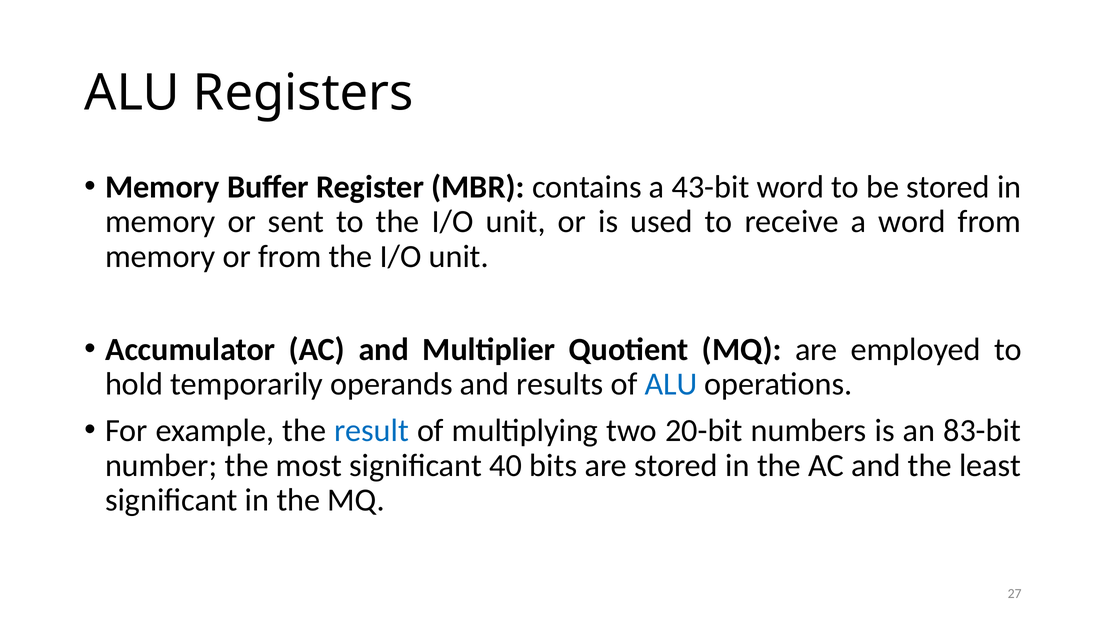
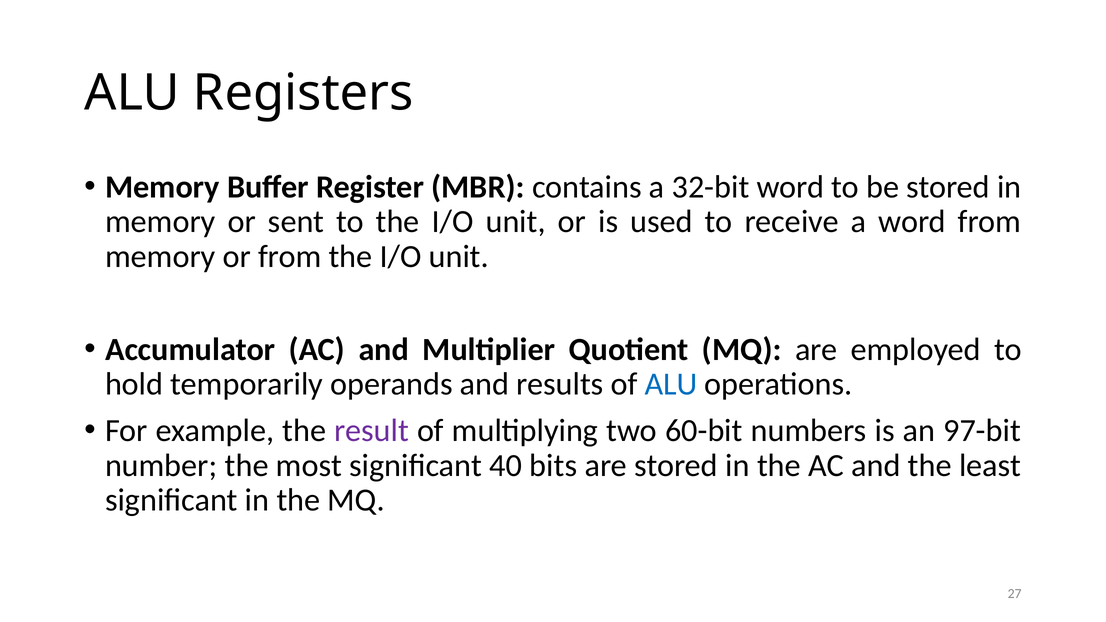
43-bit: 43-bit -> 32-bit (711, 187)
result colour: blue -> purple (372, 431)
20-bit: 20-bit -> 60-bit (704, 431)
83-bit: 83-bit -> 97-bit (982, 431)
